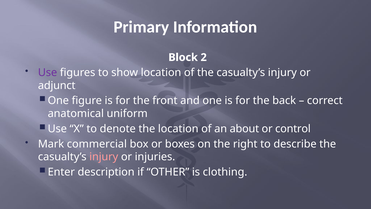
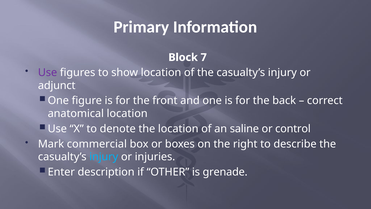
2: 2 -> 7 (204, 57)
anatomical uniform: uniform -> location (127, 113)
about: about -> saline (244, 129)
injury colour: pink -> light blue (104, 157)
clothing: clothing -> grenade (225, 172)
